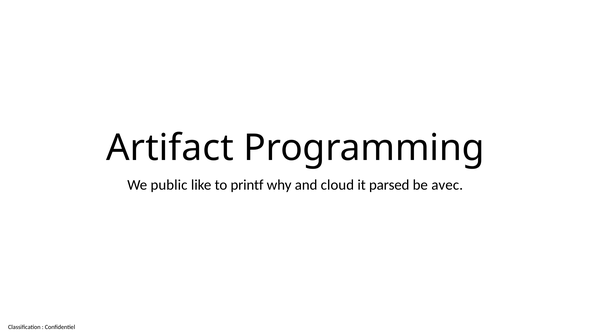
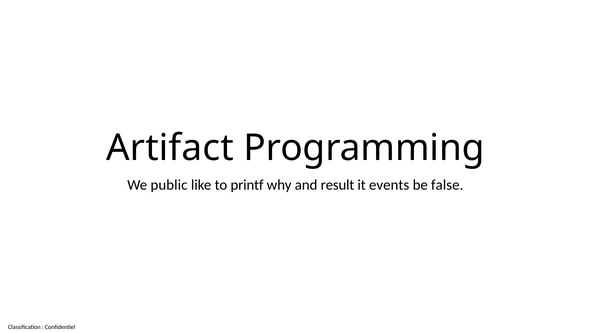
cloud: cloud -> result (337, 185)
parsed: parsed -> events (389, 185)
avec: avec -> false (447, 185)
